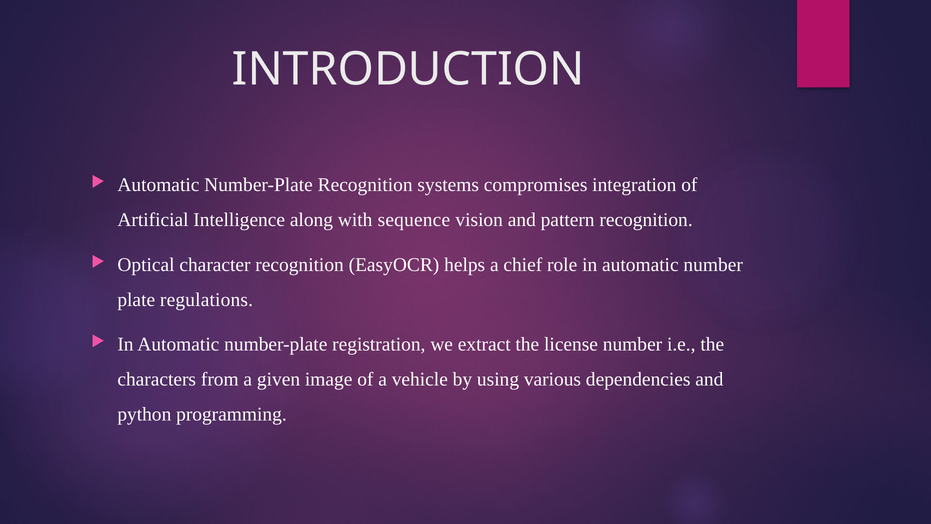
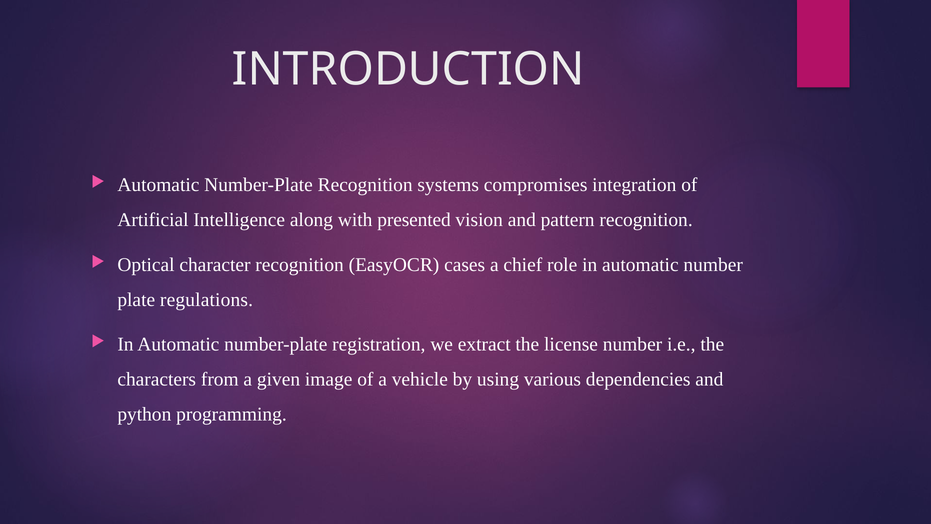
sequence: sequence -> presented (414, 220)
helps: helps -> cases (465, 265)
